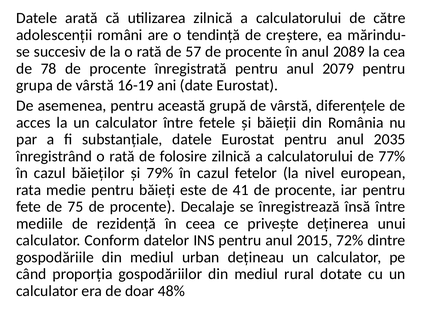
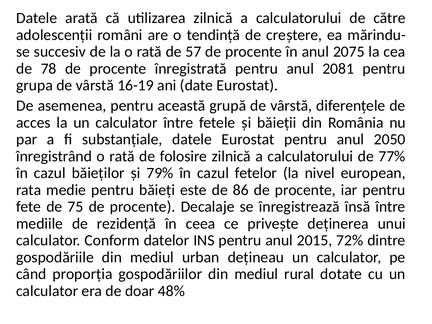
2089: 2089 -> 2075 (349, 52)
2079: 2079 -> 2081 (338, 69)
2035: 2035 -> 2050 (390, 139)
41: 41 -> 86 (241, 190)
